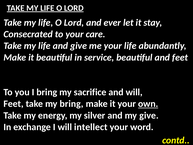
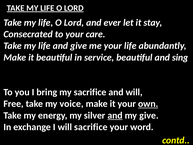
and feet: feet -> sing (180, 57)
Feet: Feet -> Free (14, 104)
my bring: bring -> voice (72, 104)
and underline: none -> present (115, 115)
will intellect: intellect -> sacrifice (91, 127)
